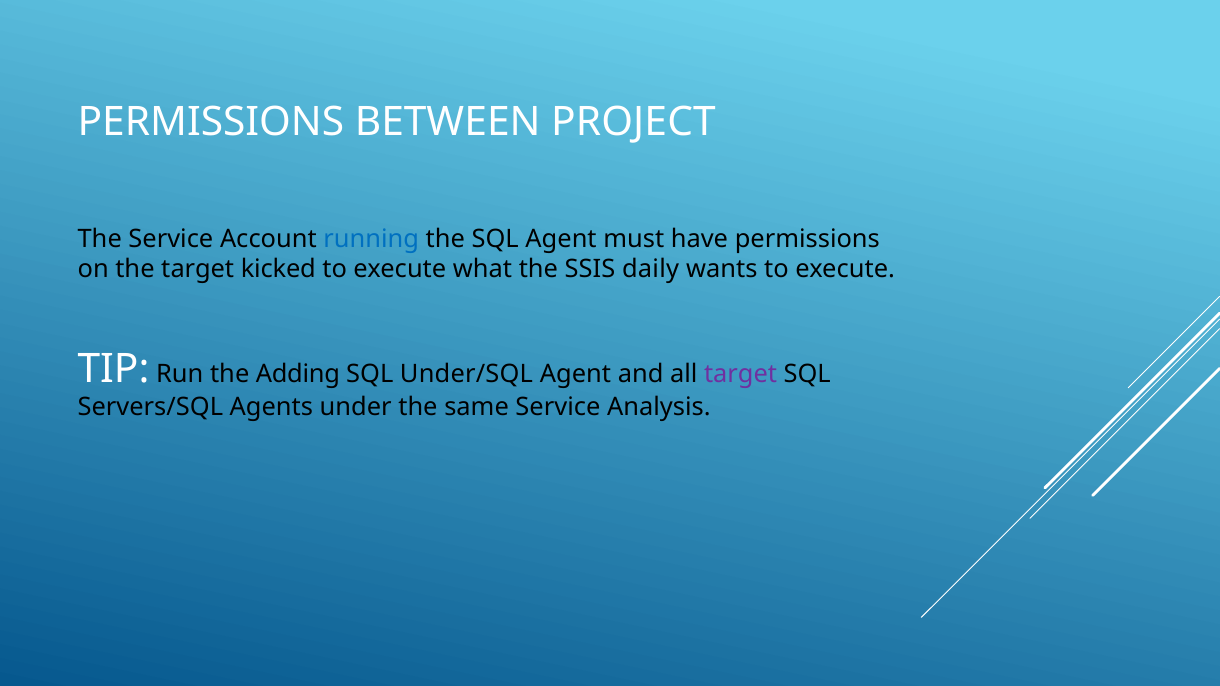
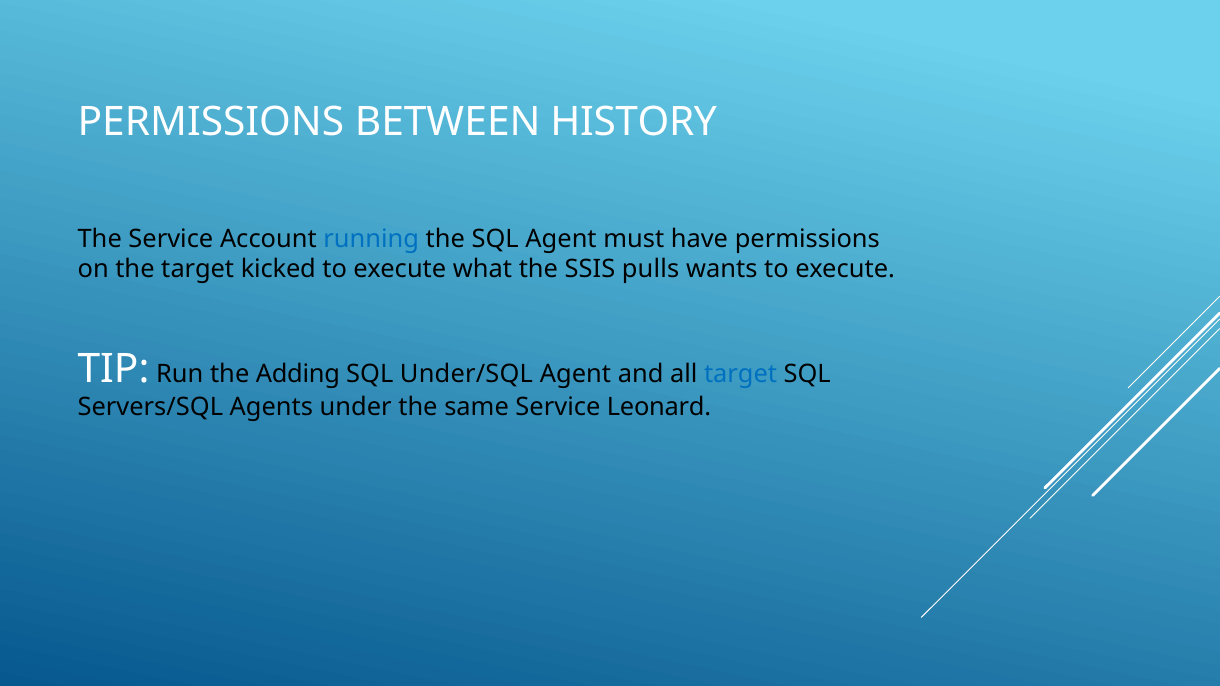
PROJECT: PROJECT -> HISTORY (634, 122)
daily: daily -> pulls (651, 269)
target colour: purple -> blue (741, 374)
Analysis: Analysis -> Leonard (659, 408)
